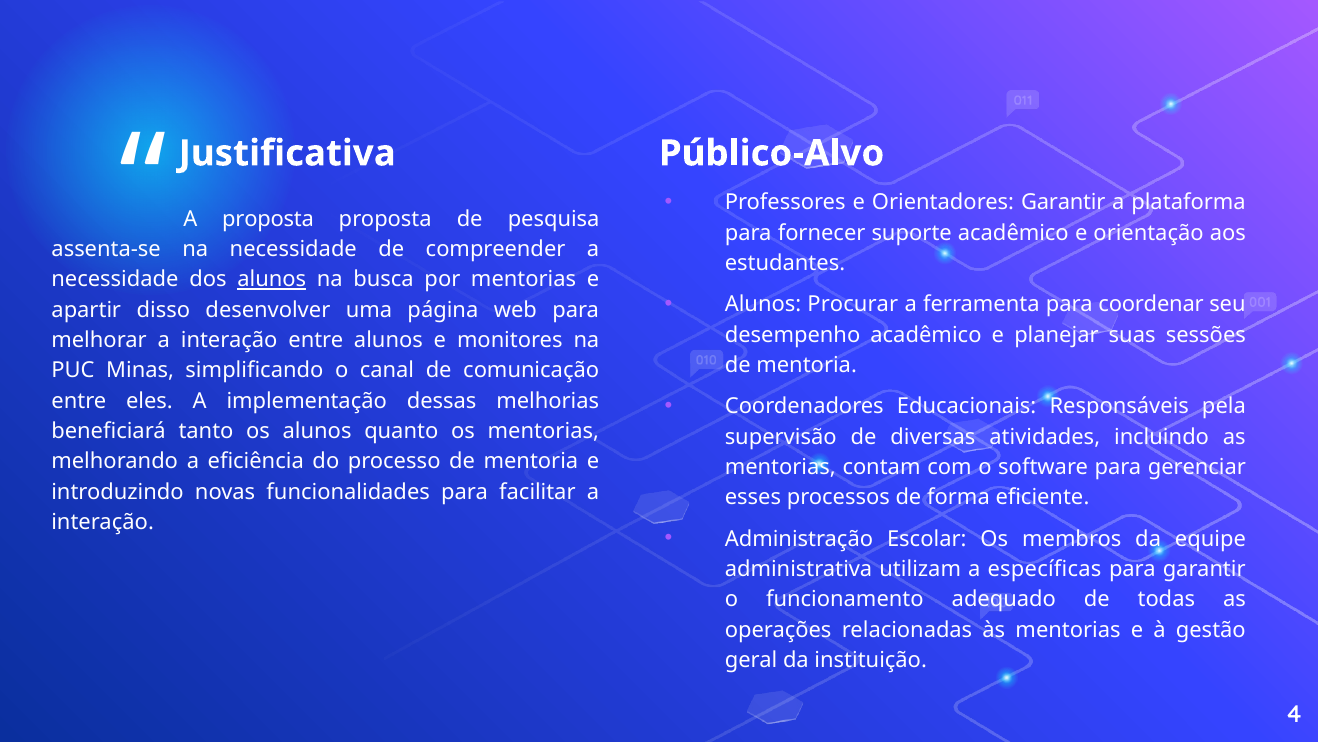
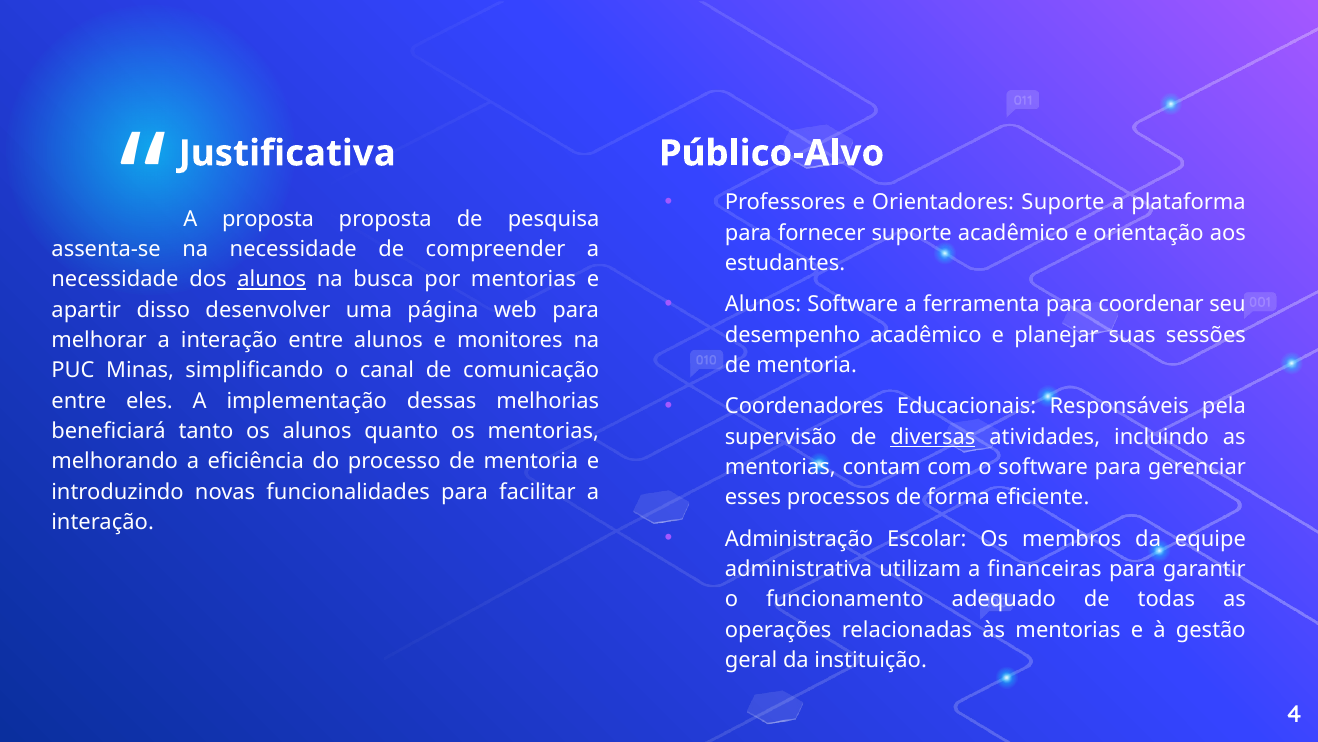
Orientadores Garantir: Garantir -> Suporte (1063, 202)
Alunos Procurar: Procurar -> Software (853, 304)
diversas underline: none -> present (933, 437)
específicas: específicas -> financeiras (1045, 569)
